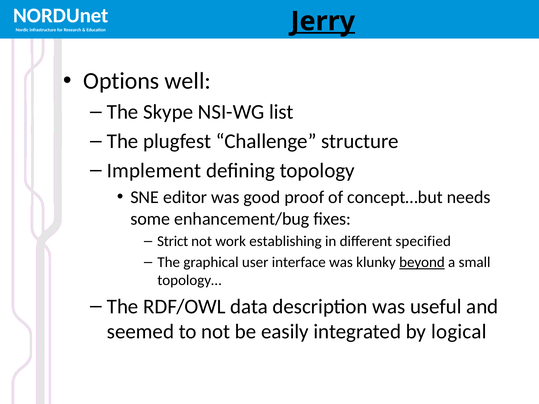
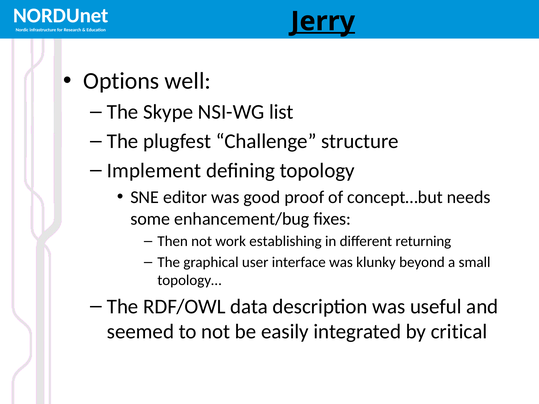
Strict: Strict -> Then (173, 241)
specified: specified -> returning (423, 241)
beyond underline: present -> none (422, 262)
logical: logical -> critical (459, 332)
